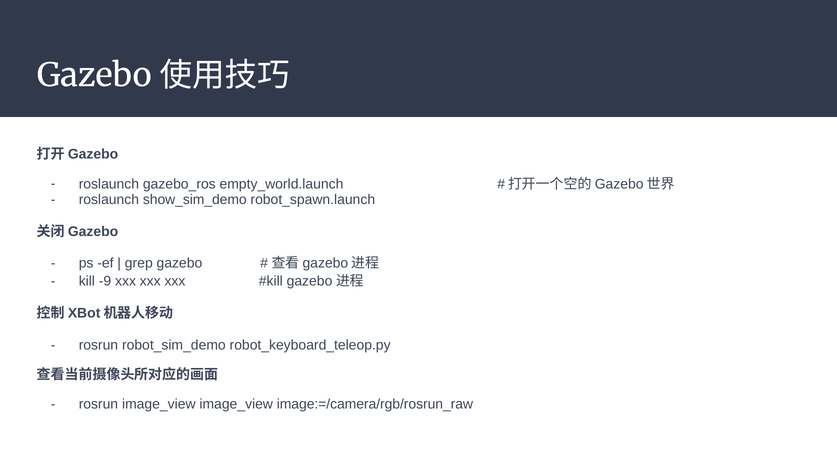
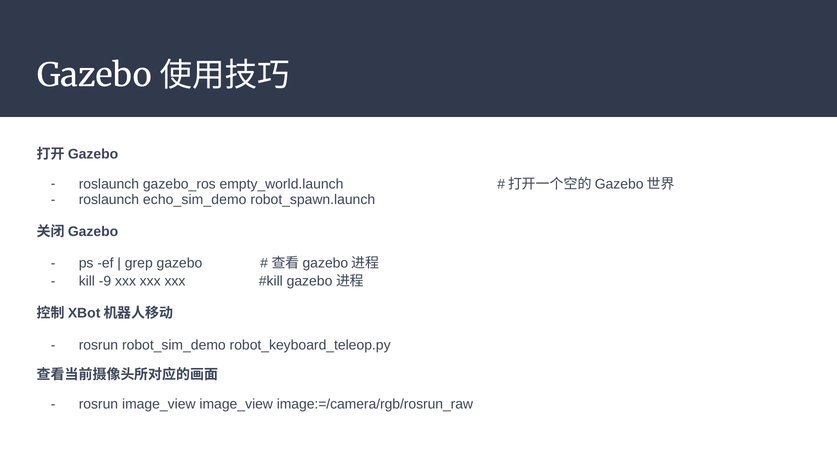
show_sim_demo: show_sim_demo -> echo_sim_demo (195, 199)
